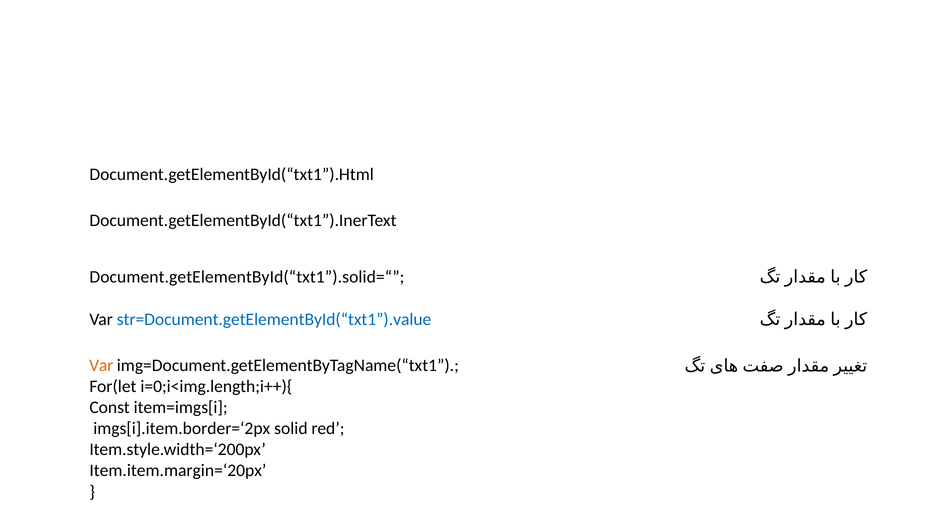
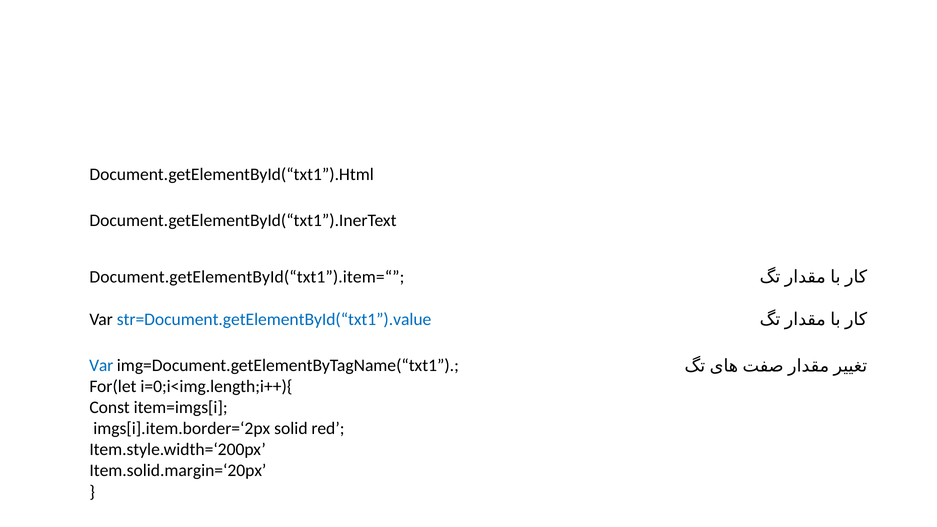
Document.getElementById(“txt1”).solid=“: Document.getElementById(“txt1”).solid=“ -> Document.getElementById(“txt1”).item=“ (247, 277)
Var colour: orange -> blue (101, 365)
Item.item.margin=‘20px: Item.item.margin=‘20px -> Item.solid.margin=‘20px (178, 471)
